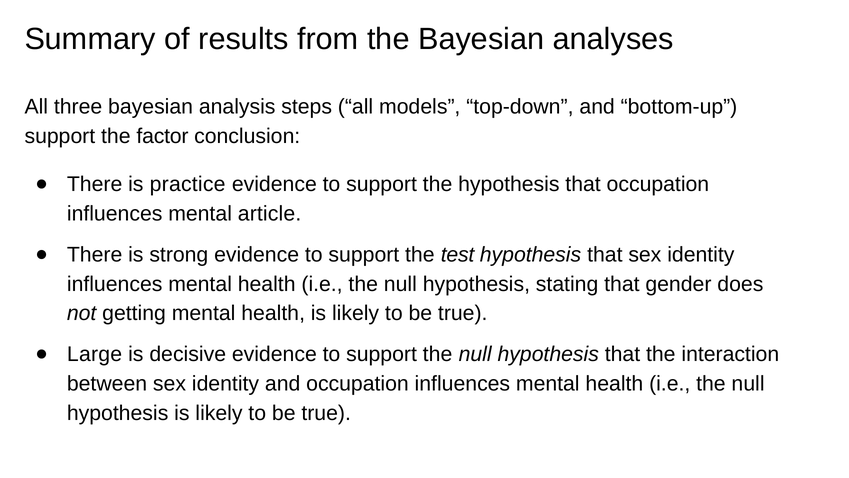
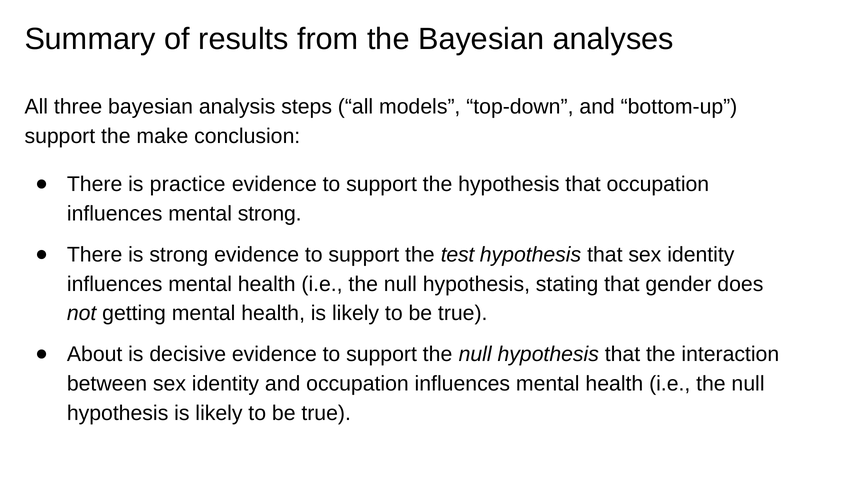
factor: factor -> make (162, 136)
mental article: article -> strong (270, 213)
Large: Large -> About (95, 354)
